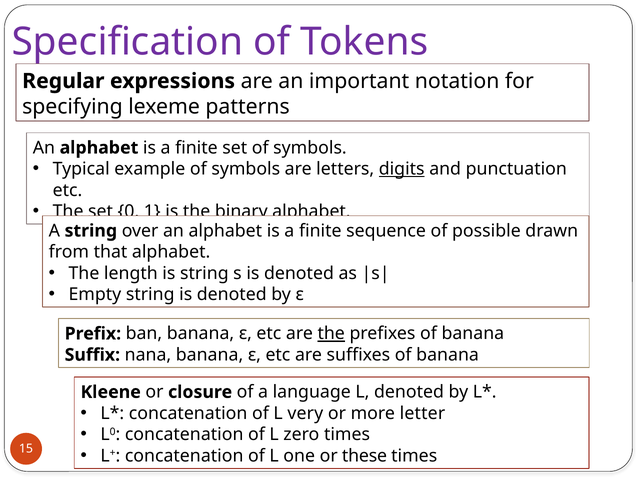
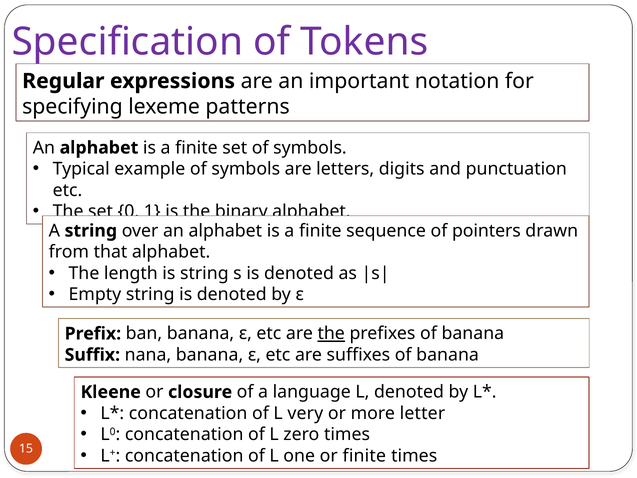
digits underline: present -> none (402, 169)
possible: possible -> pointers (486, 231)
or these: these -> finite (364, 456)
